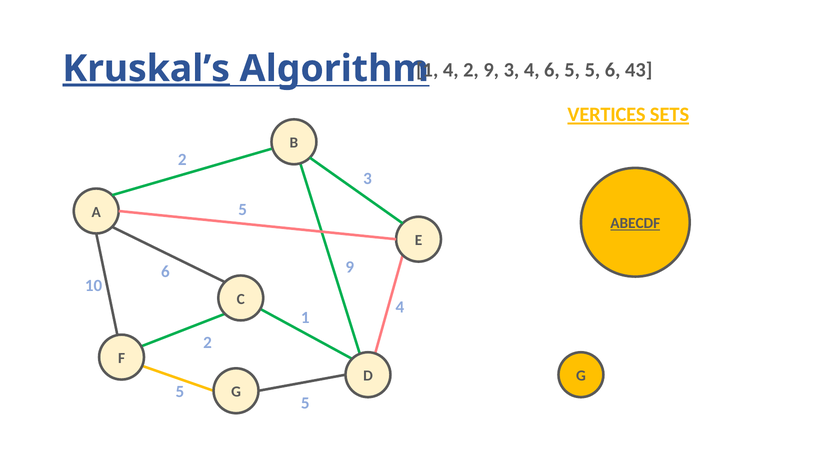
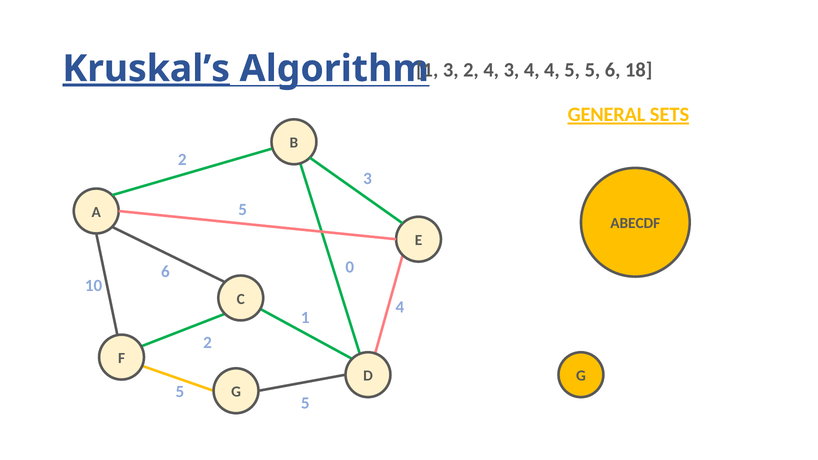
4: 4 -> 3 (451, 70)
2 9: 9 -> 4 (491, 70)
4 6: 6 -> 4 (552, 70)
43: 43 -> 18 (639, 70)
VERTICES: VERTICES -> GENERAL (607, 115)
ABECDF underline: present -> none (635, 223)
6 9: 9 -> 0 (350, 267)
